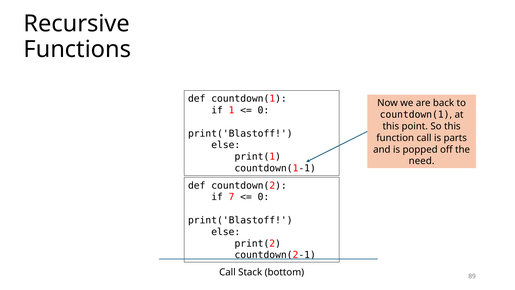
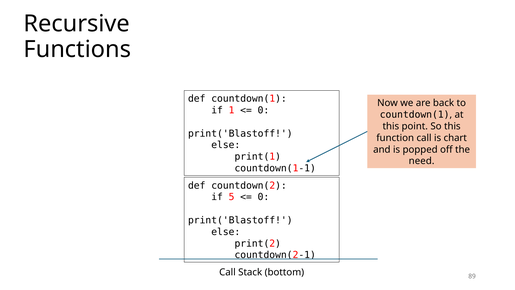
parts: parts -> chart (455, 138)
7: 7 -> 5 (232, 197)
